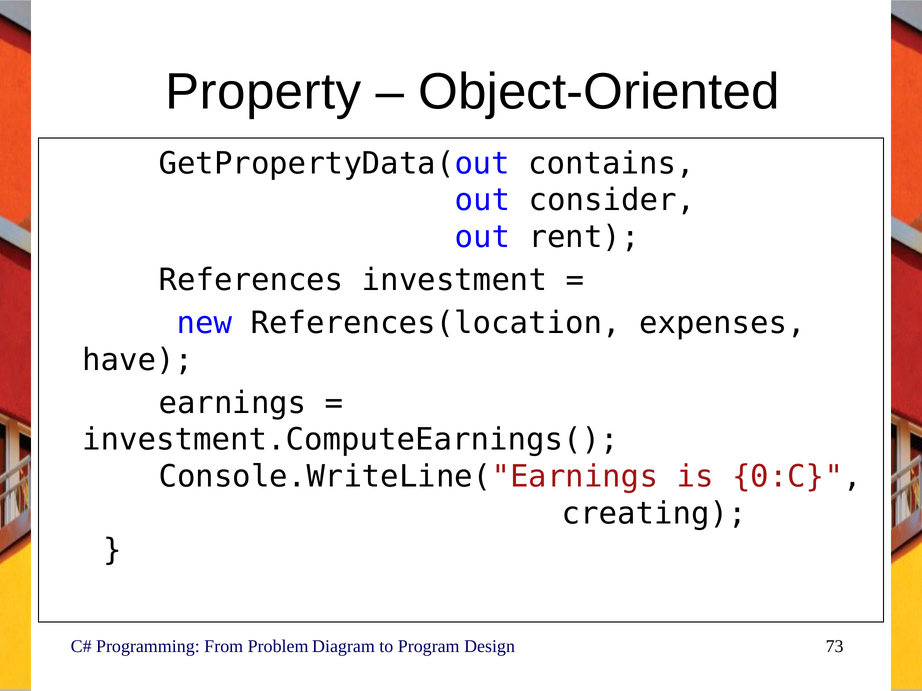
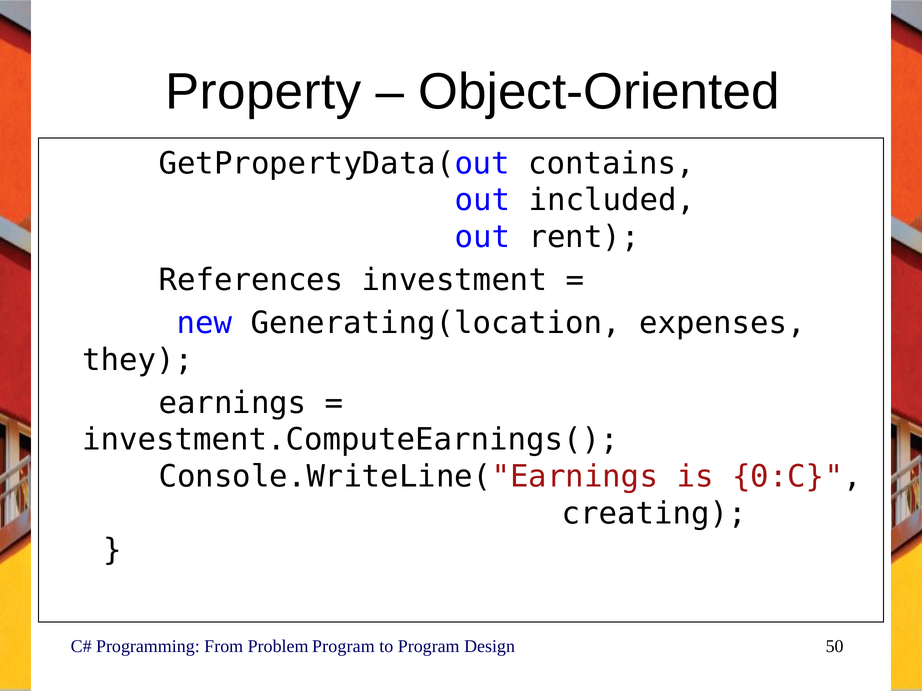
consider: consider -> included (612, 200)
References(location: References(location -> Generating(location (436, 323)
have: have -> they (138, 360)
Problem Diagram: Diagram -> Program (343, 647)
73: 73 -> 50 (835, 647)
